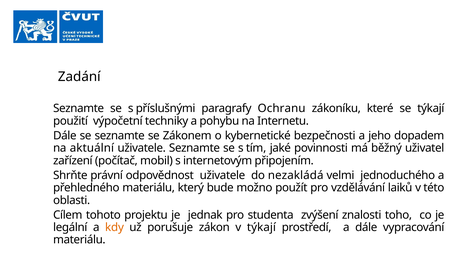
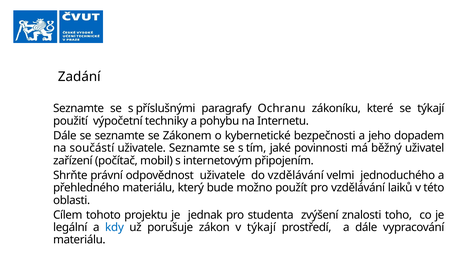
aktuální: aktuální -> součástí (92, 148)
do nezakládá: nezakládá -> vzdělávání (296, 176)
kdy colour: orange -> blue (114, 228)
